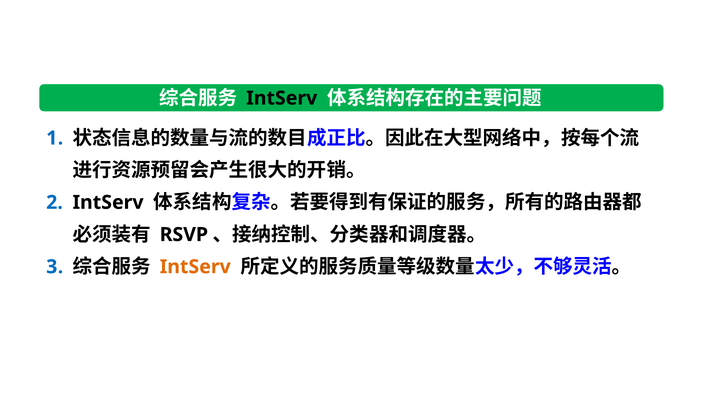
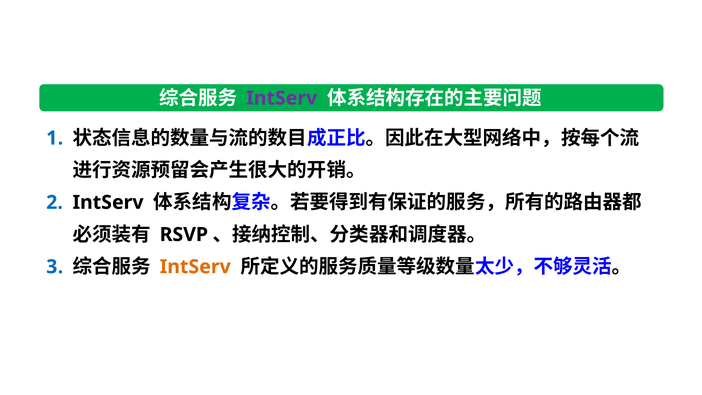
IntServ colour: black -> purple (282, 98)
